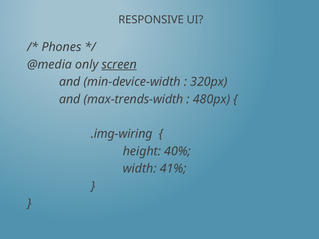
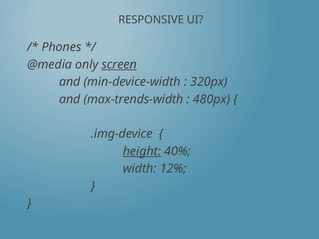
.img-wiring: .img-wiring -> .img-device (122, 134)
height underline: none -> present (142, 151)
41%: 41% -> 12% (173, 169)
